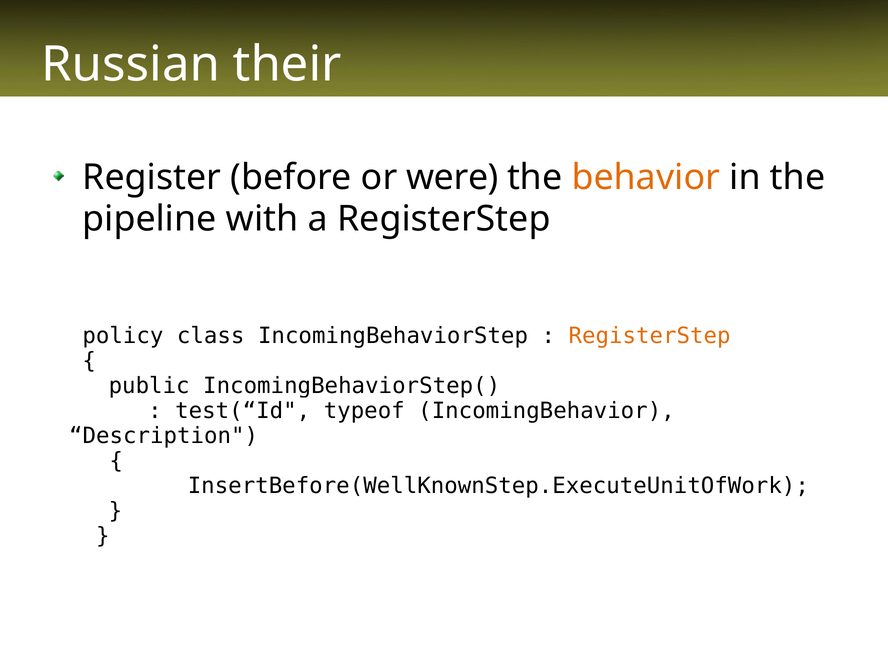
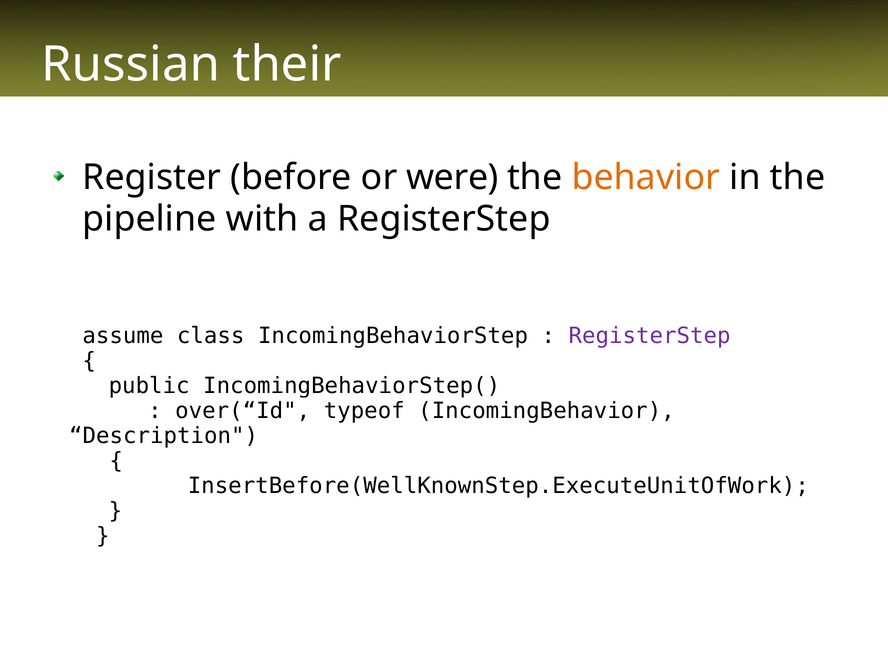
policy: policy -> assume (123, 336)
RegisterStep colour: orange -> purple (650, 336)
test(“Id: test(“Id -> over(“Id (243, 411)
